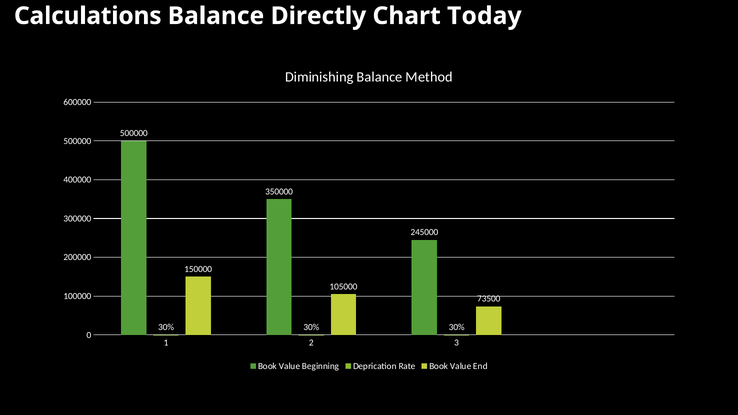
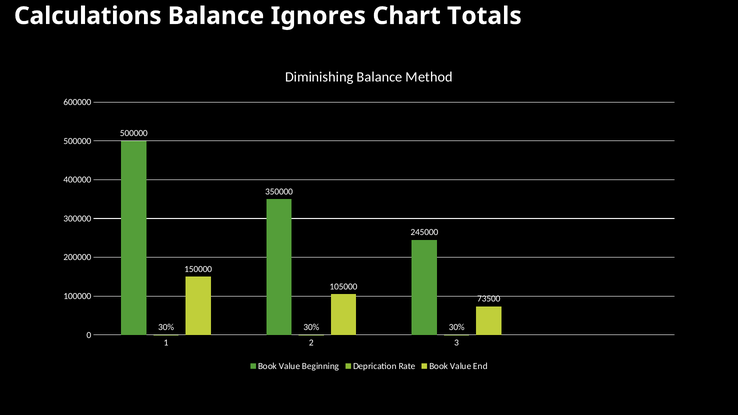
Directly: Directly -> Ignores (318, 16)
Today: Today -> Totals (484, 16)
